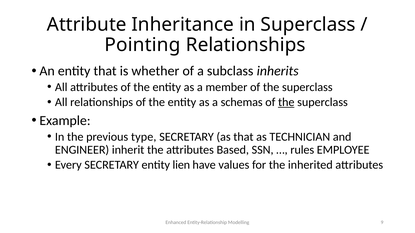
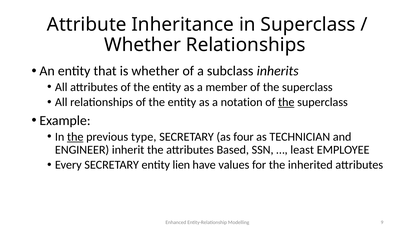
Pointing: Pointing -> Whether (143, 45)
schemas: schemas -> notation (242, 102)
the underline: none -> present (75, 137)
as that: that -> four (243, 137)
rules: rules -> least (302, 150)
